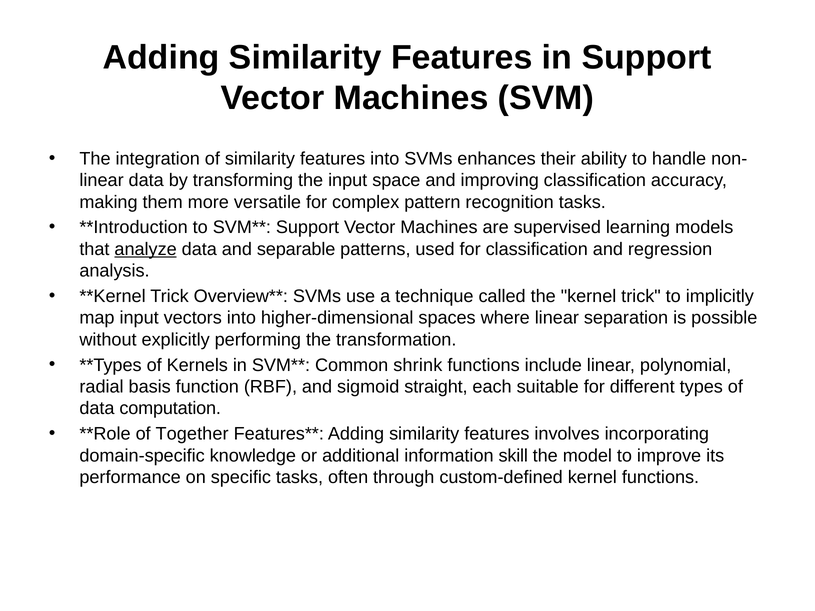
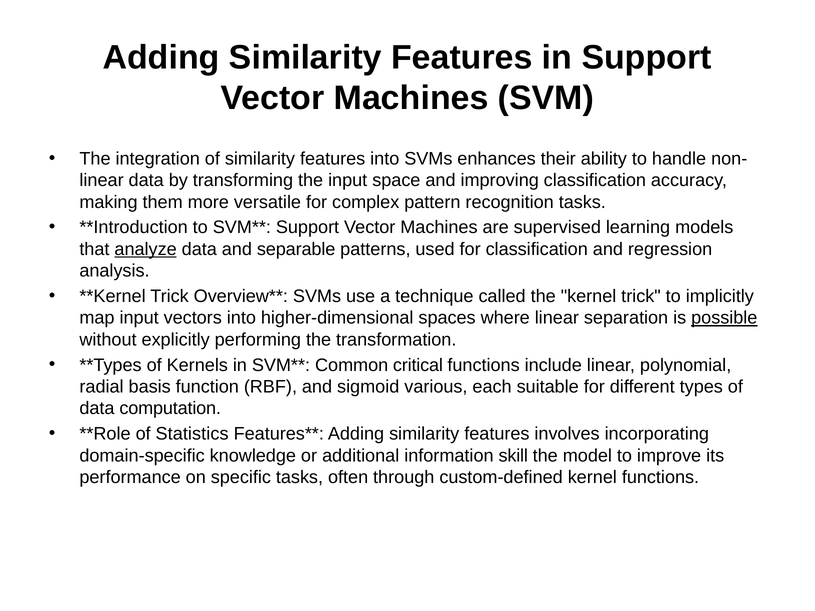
possible underline: none -> present (724, 318)
shrink: shrink -> critical (418, 365)
straight: straight -> various (436, 387)
Together: Together -> Statistics (192, 434)
